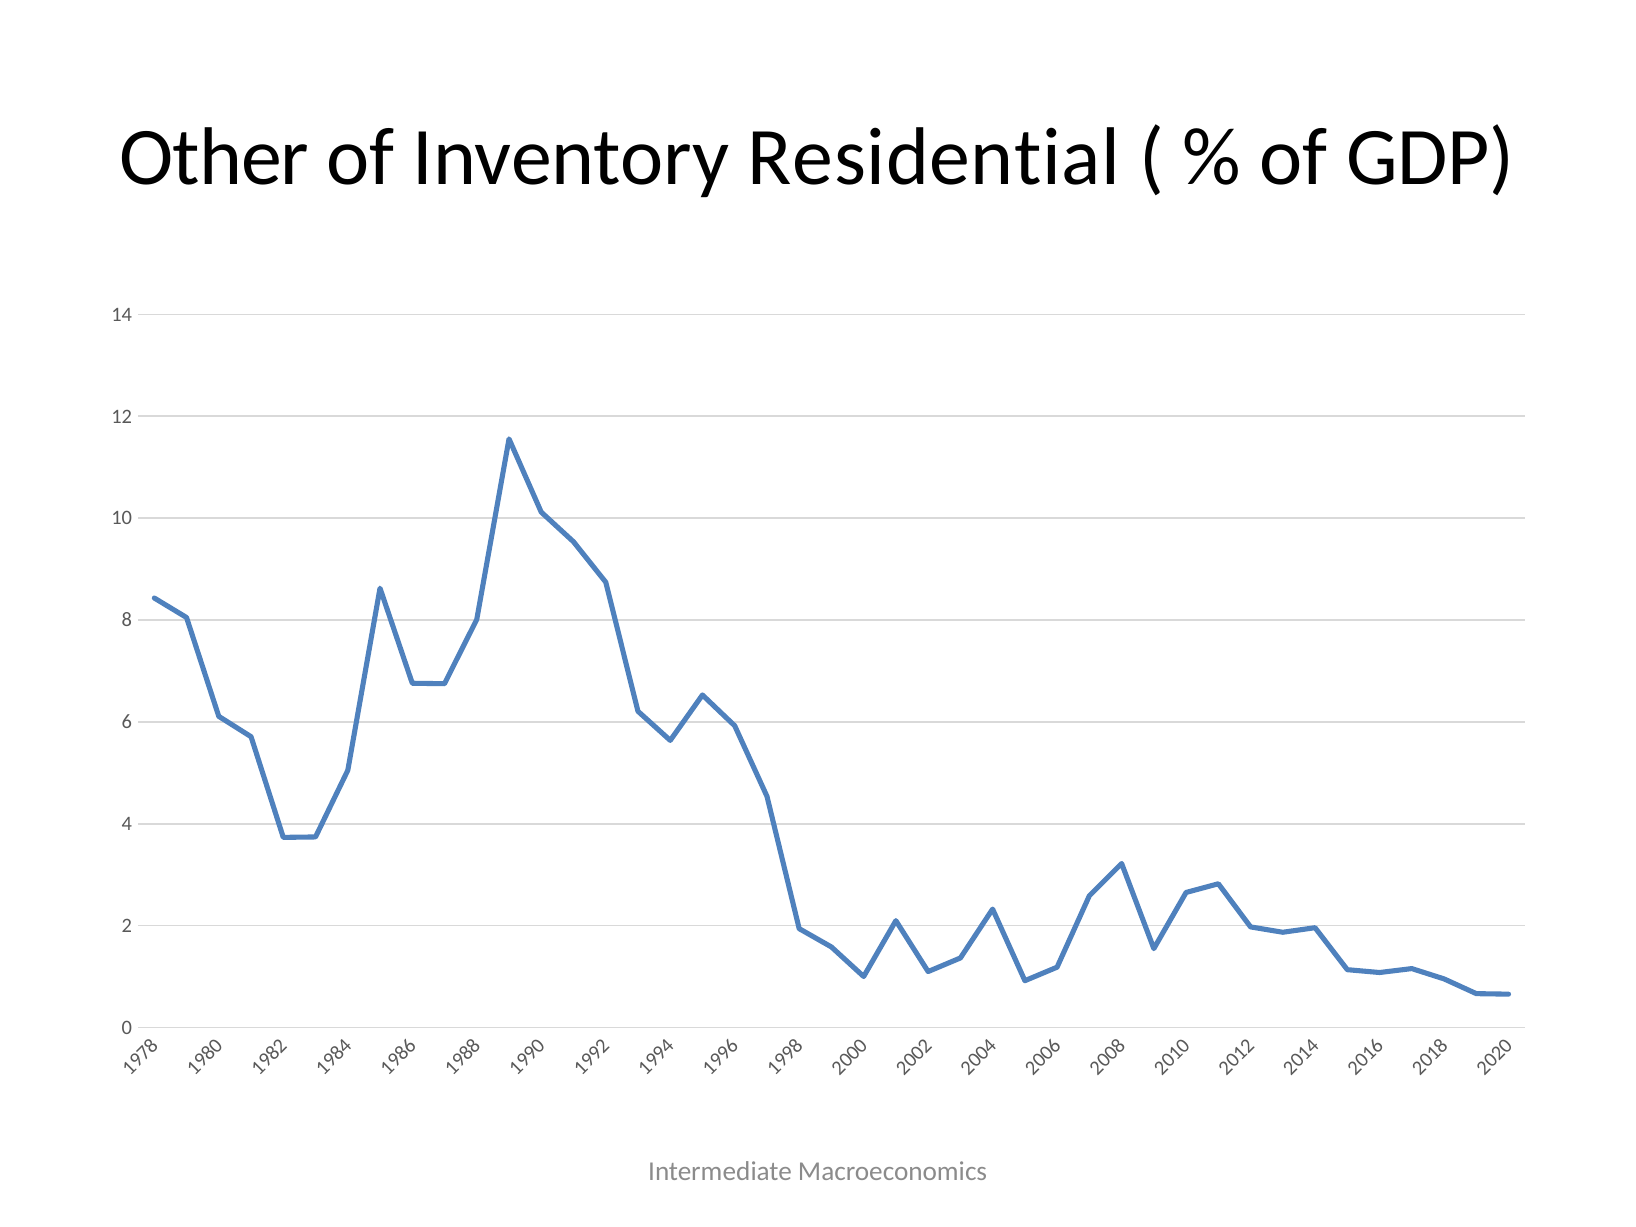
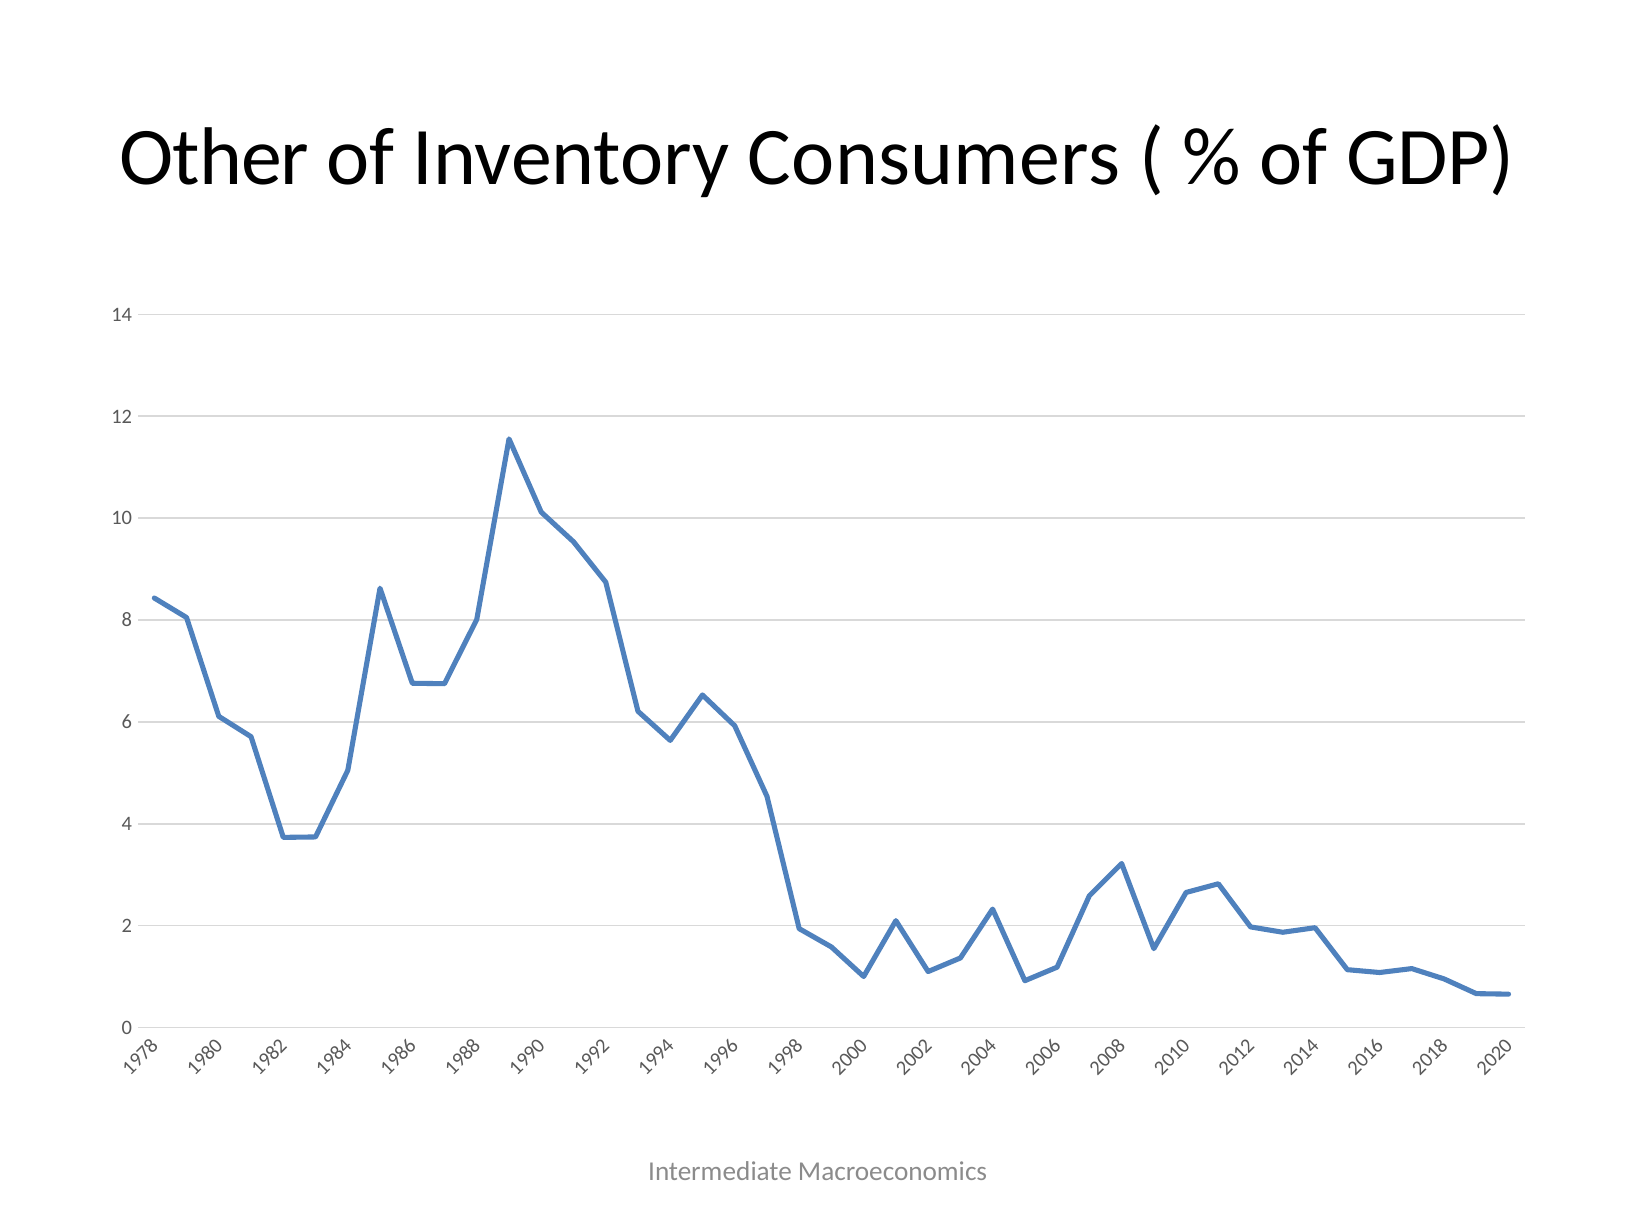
Residential: Residential -> Consumers (934, 157)
